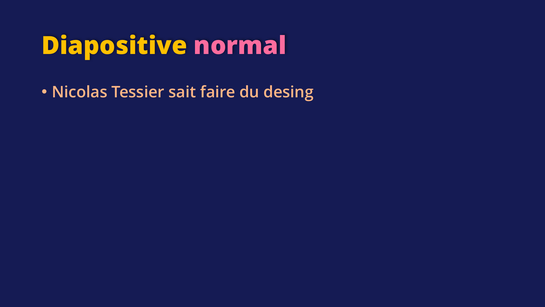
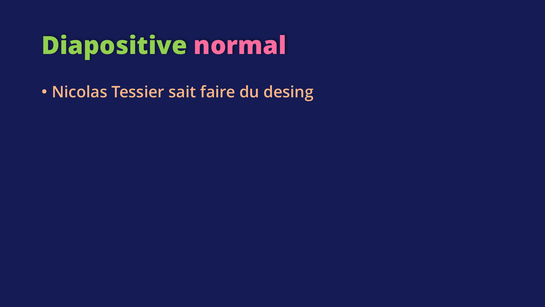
Diapositive colour: yellow -> light green (114, 46)
